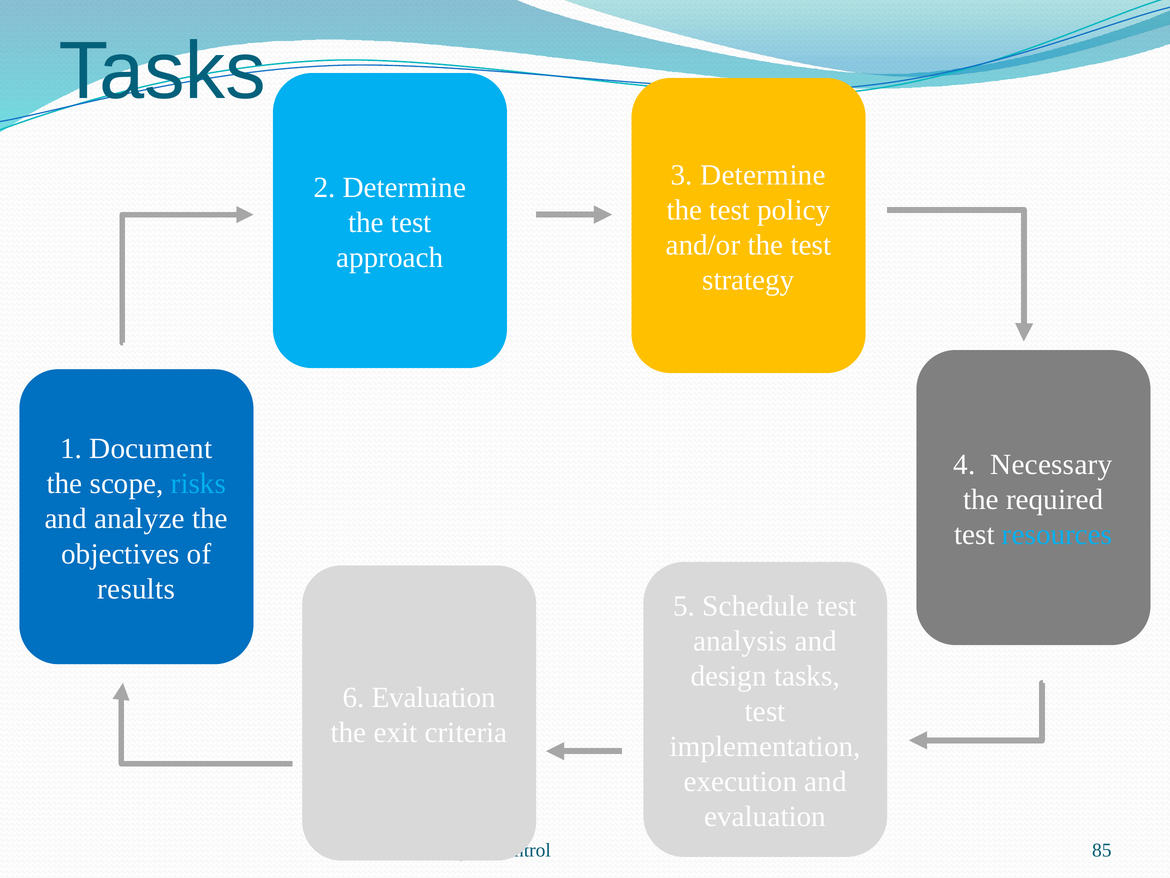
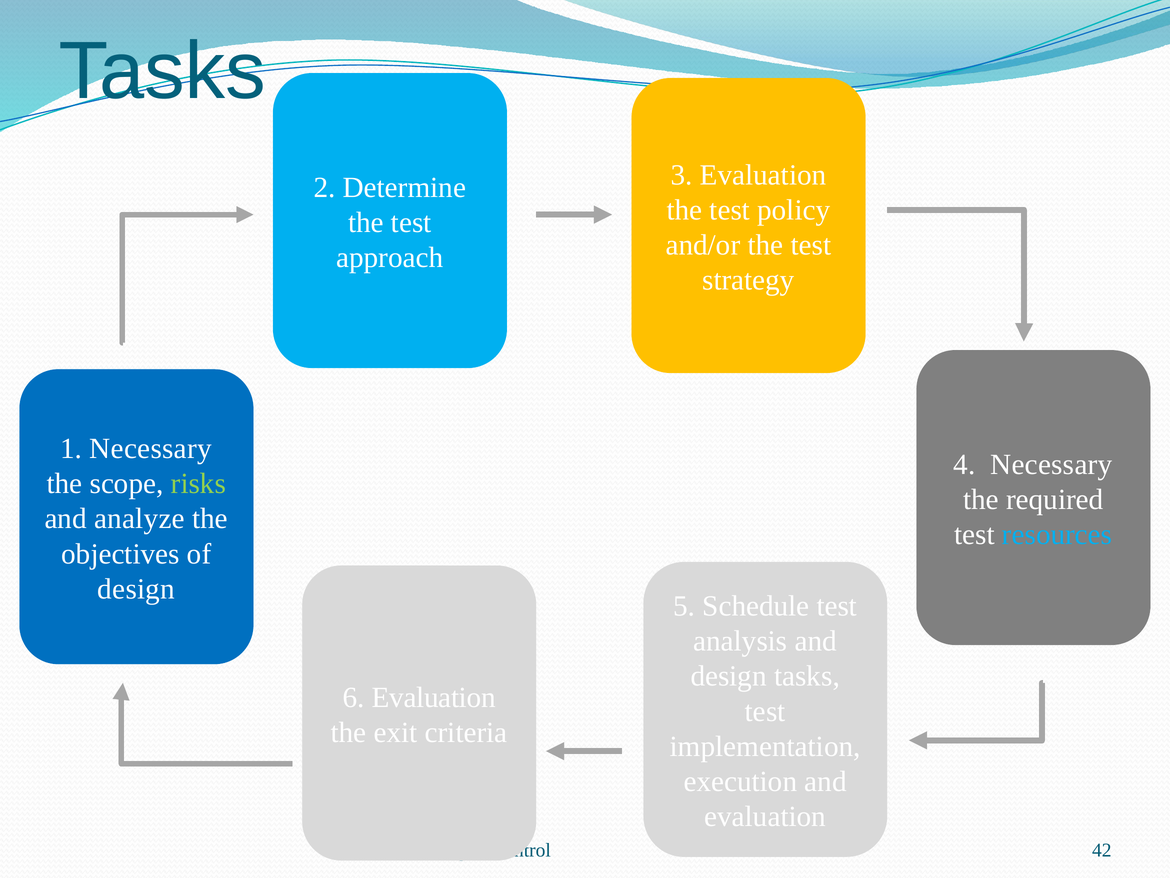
3 Determine: Determine -> Evaluation (763, 175)
1 Document: Document -> Necessary (151, 448)
risks colour: light blue -> light green (198, 483)
results: results -> design (136, 589)
85: 85 -> 42 (1102, 850)
